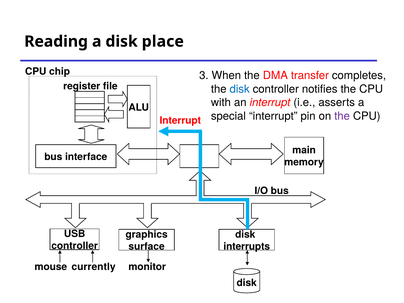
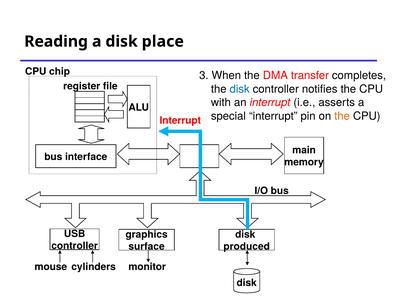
the colour: purple -> orange (342, 116)
interrupts: interrupts -> produced (247, 246)
currently: currently -> cylinders (94, 267)
